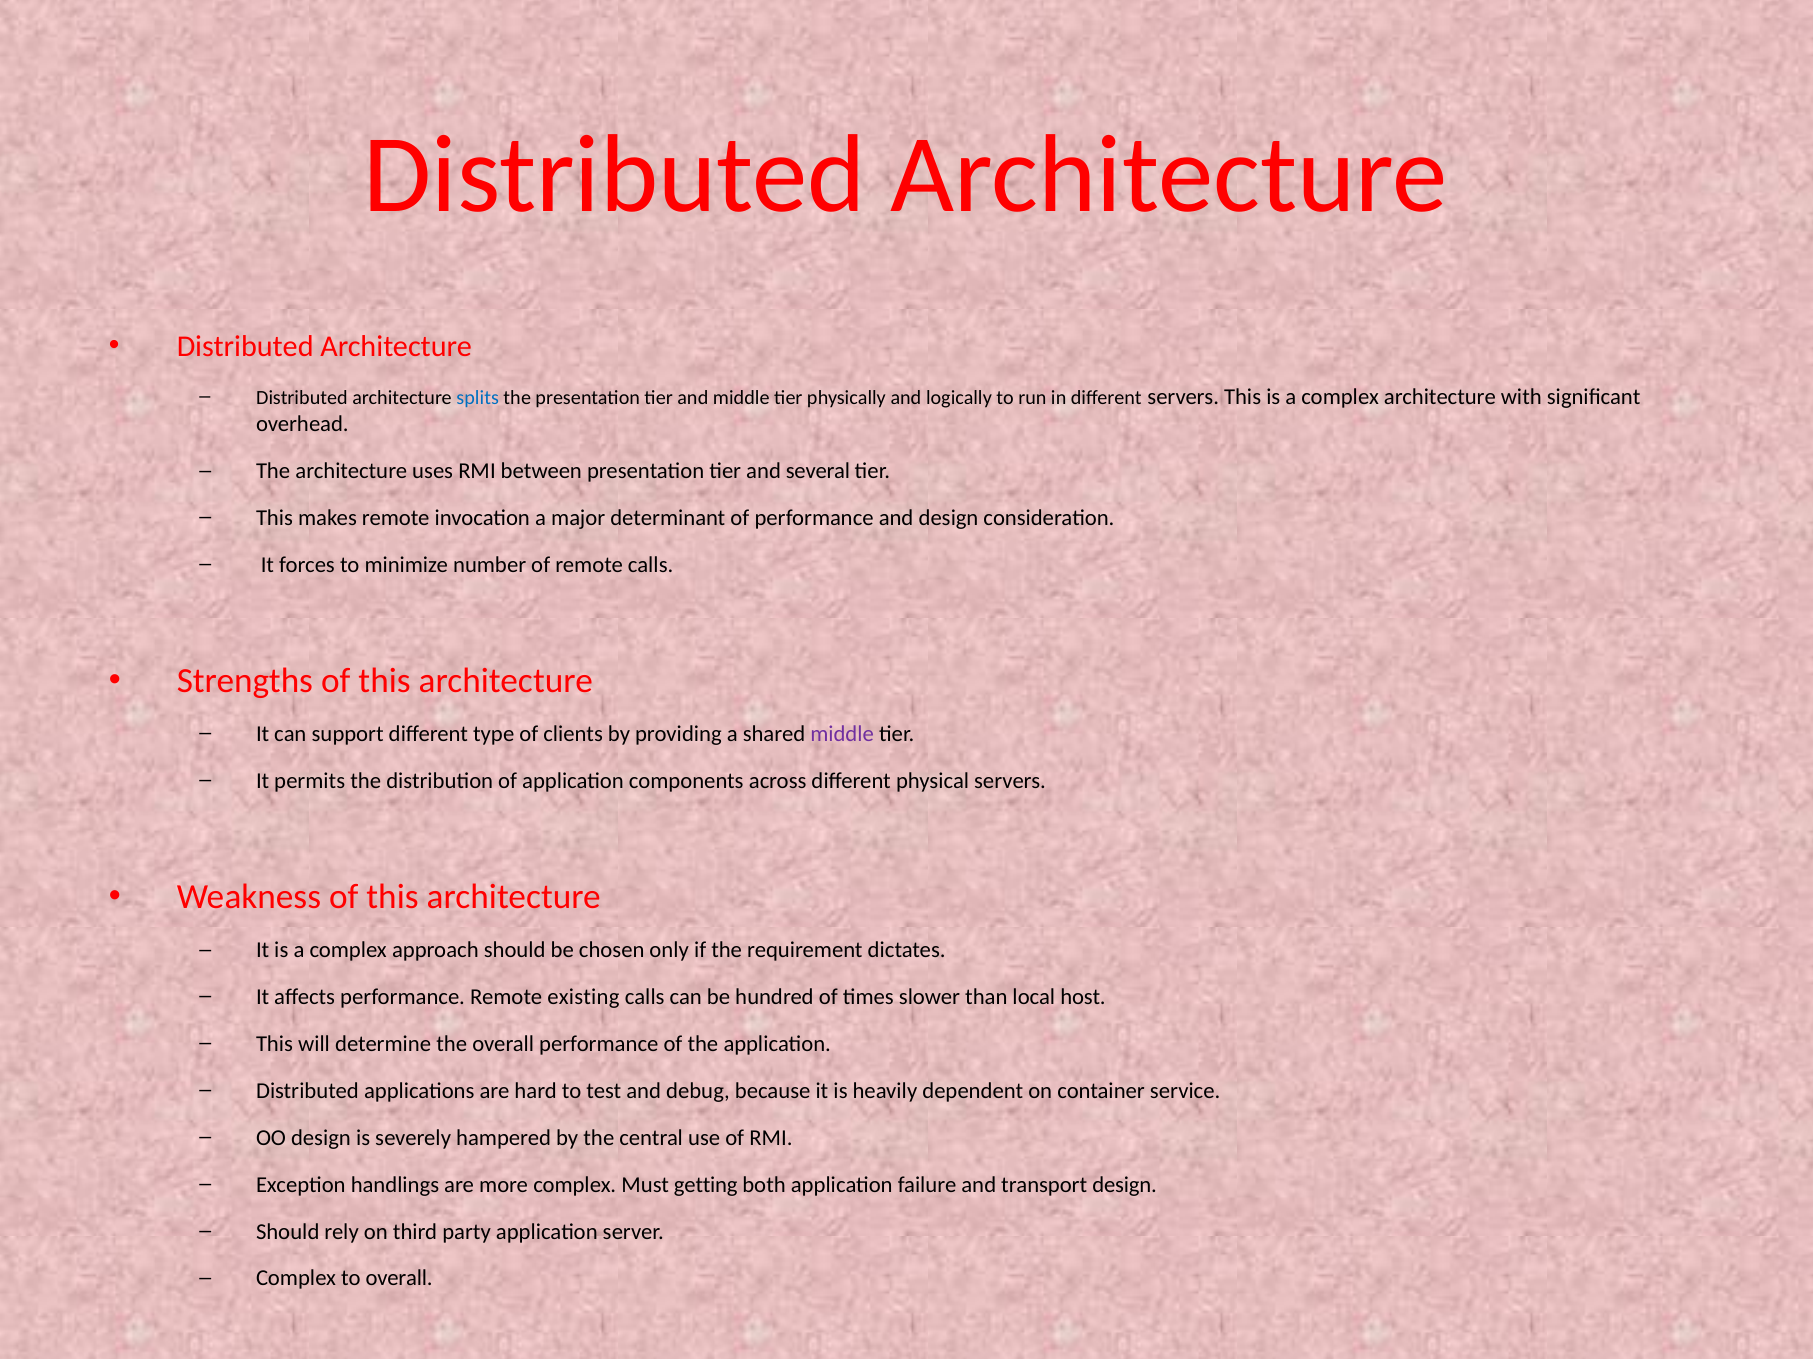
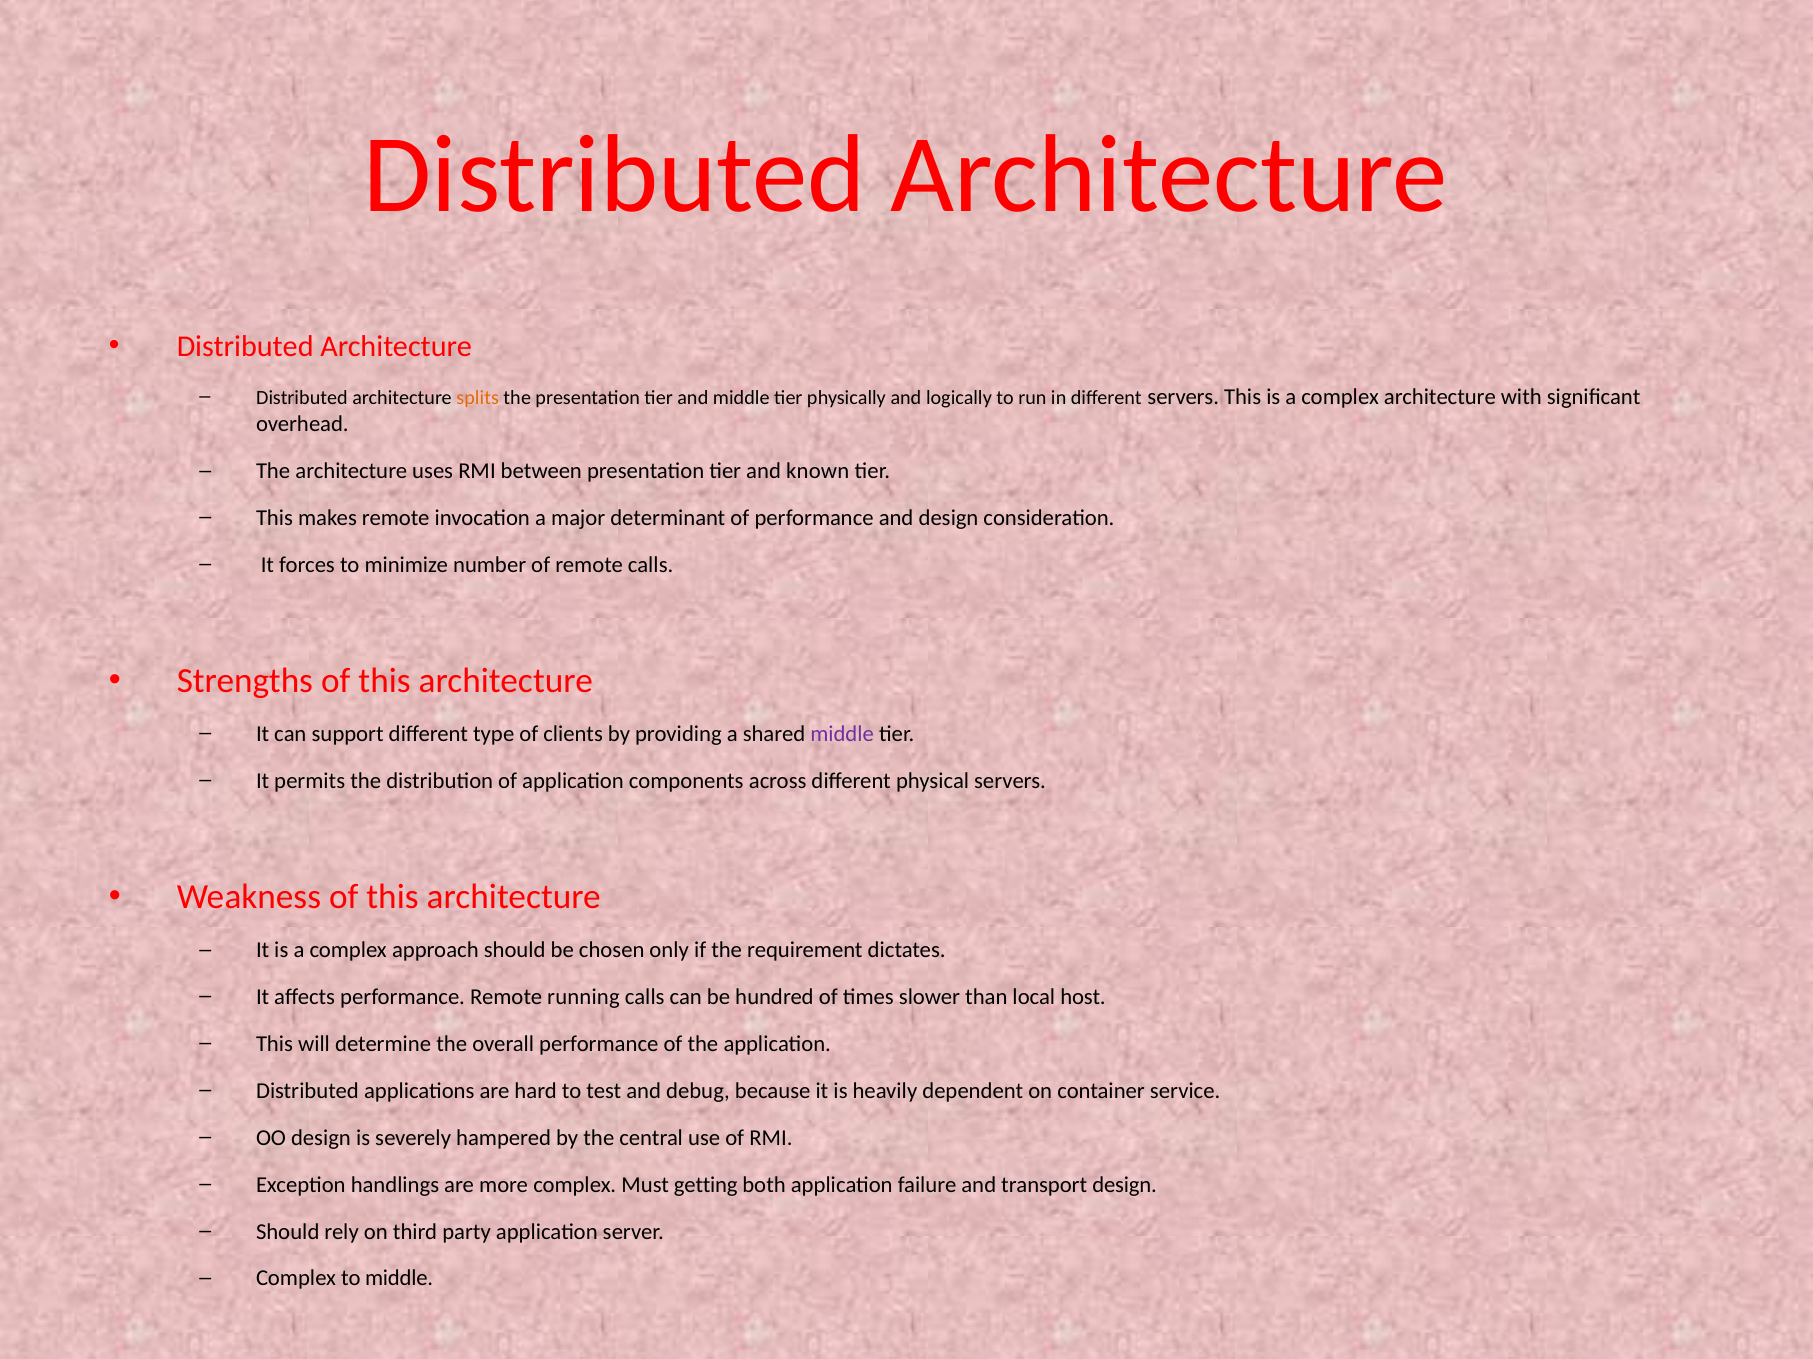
splits colour: blue -> orange (478, 398)
several: several -> known (818, 472)
existing: existing -> running (583, 998)
to overall: overall -> middle (399, 1279)
